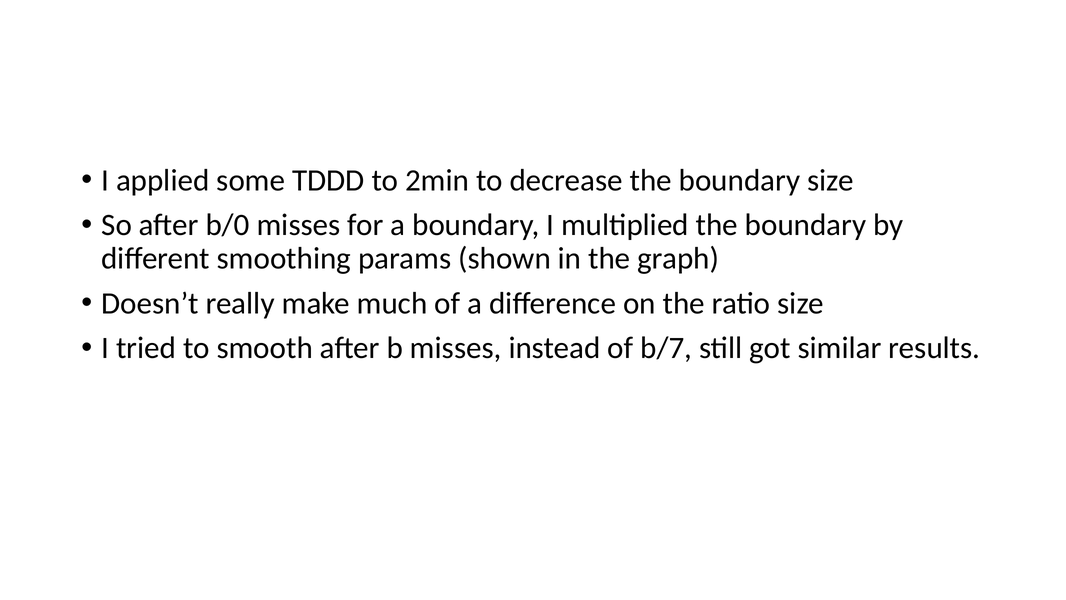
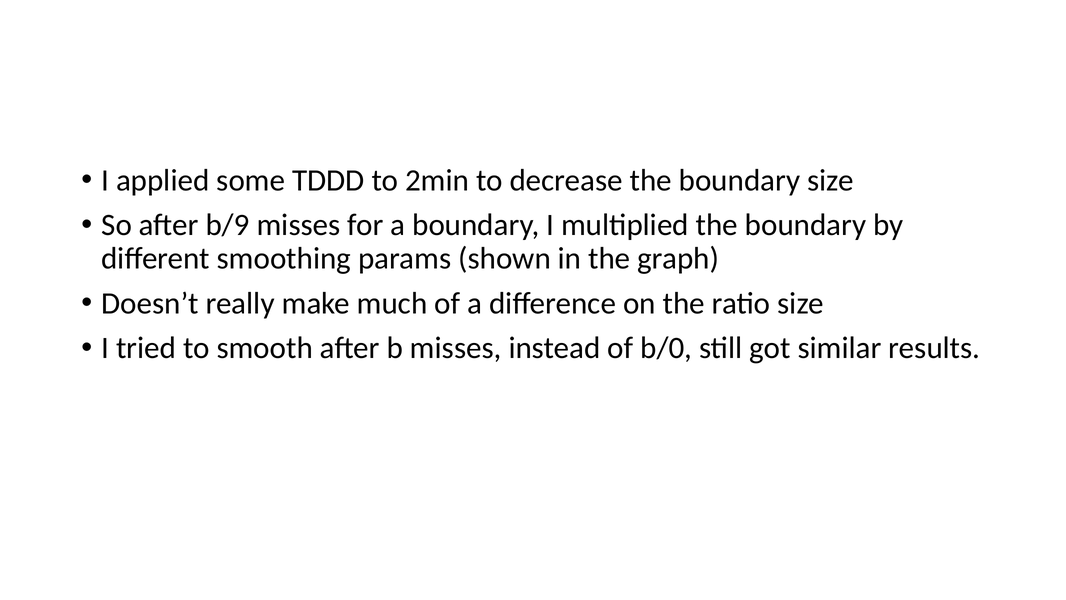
b/0: b/0 -> b/9 (228, 225)
b/7: b/7 -> b/0 (666, 348)
